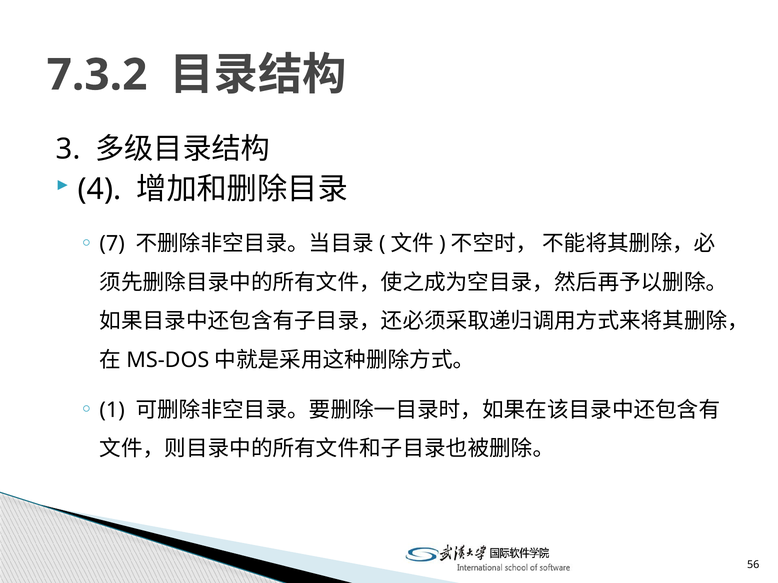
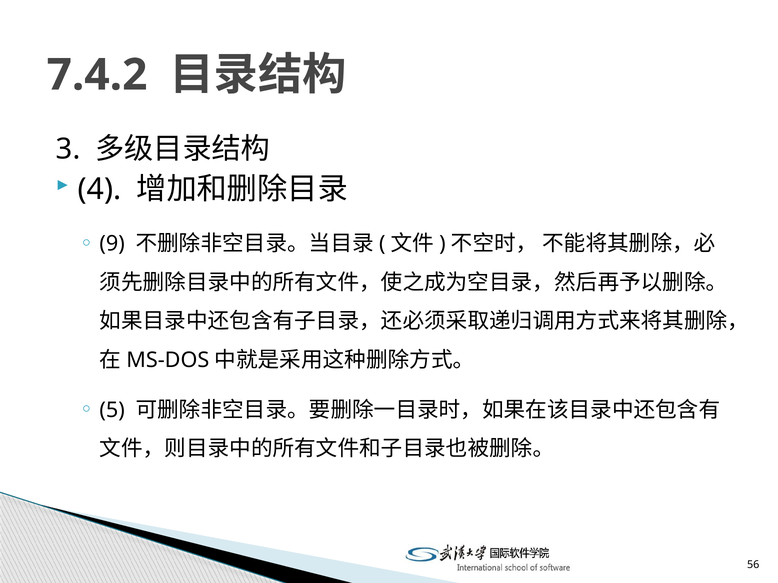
7.3.2: 7.3.2 -> 7.4.2 (97, 75)
7: 7 -> 9 (112, 244)
1: 1 -> 5 (112, 410)
